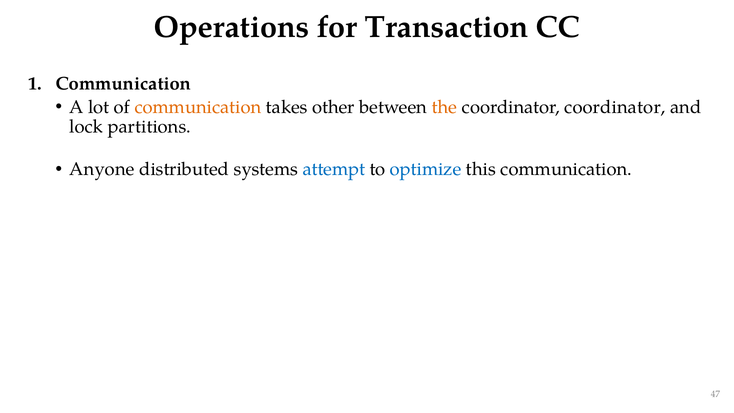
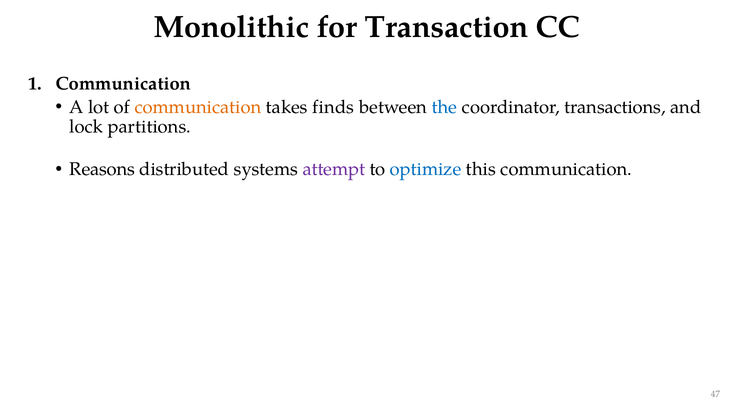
Operations: Operations -> Monolithic (231, 27)
other: other -> finds (333, 107)
the colour: orange -> blue (444, 107)
coordinator coordinator: coordinator -> transactions (615, 107)
Anyone: Anyone -> Reasons (102, 169)
attempt colour: blue -> purple (334, 169)
